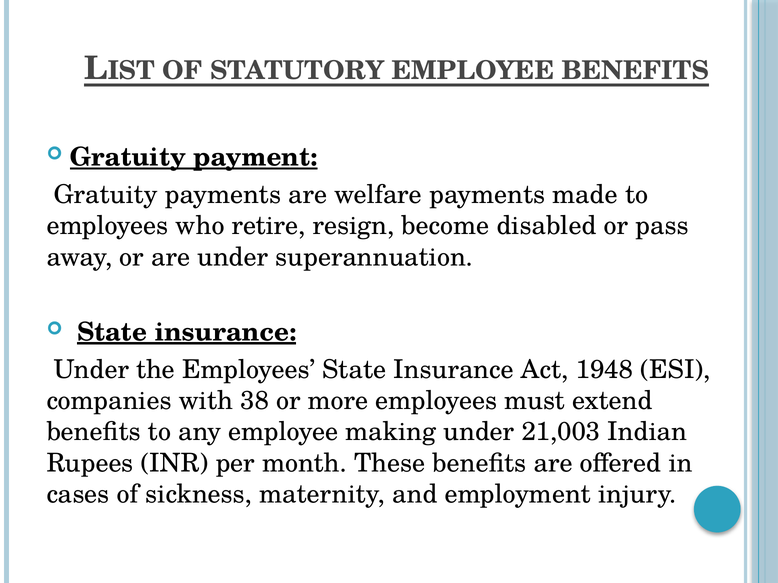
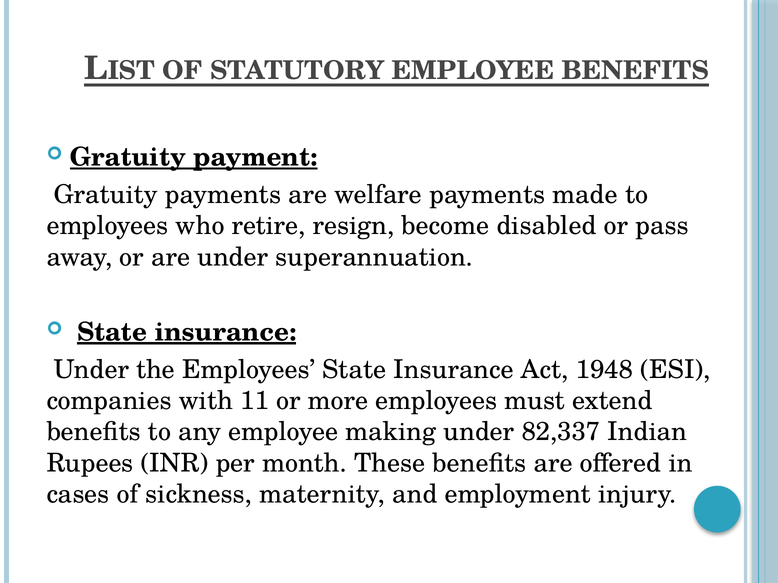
38: 38 -> 11 (255, 401)
21,003: 21,003 -> 82,337 (561, 432)
